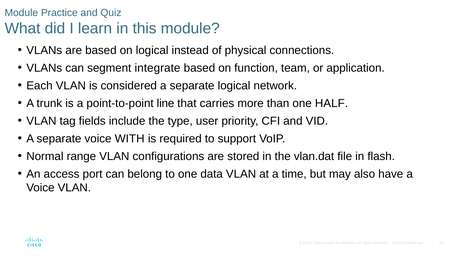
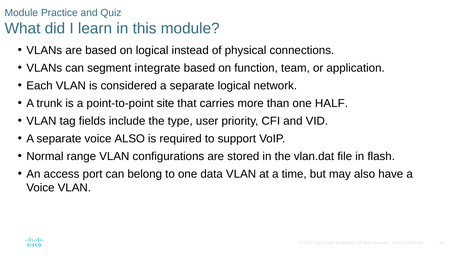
line: line -> site (166, 103)
voice WITH: WITH -> ALSO (130, 139)
